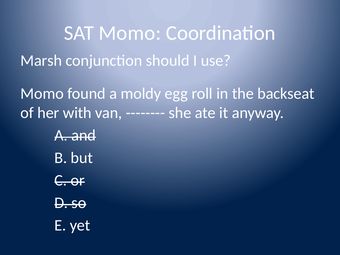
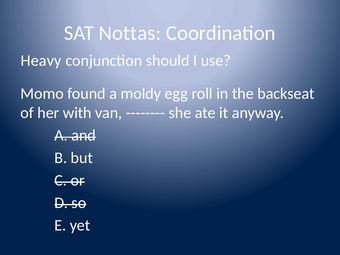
SAT Momo: Momo -> Nottas (130, 33)
Marsh: Marsh -> Heavy (41, 61)
